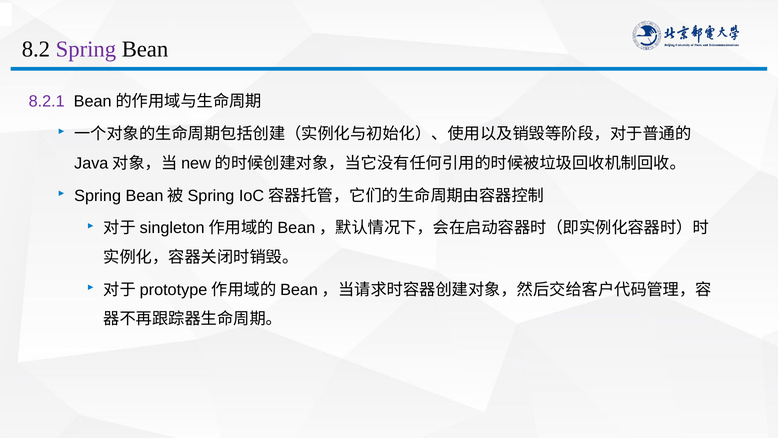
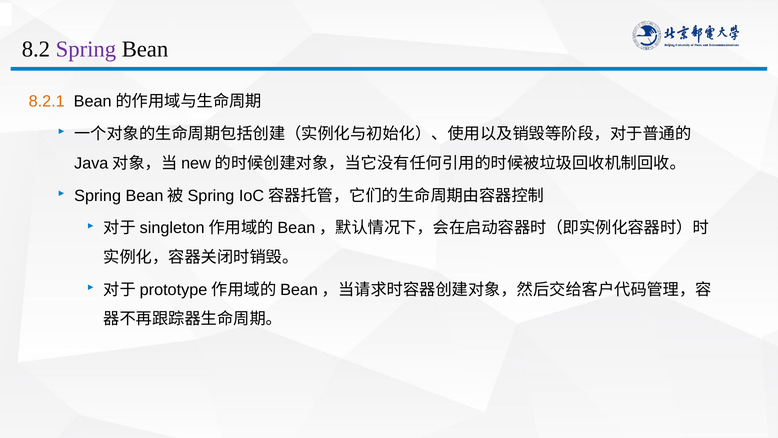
8.2.1 colour: purple -> orange (47, 102)
